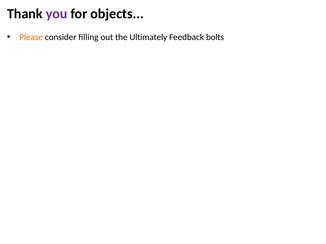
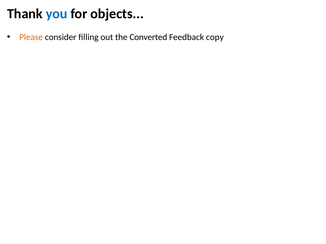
you colour: purple -> blue (57, 14)
Ultimately: Ultimately -> Converted (148, 37)
bolts: bolts -> copy (215, 37)
